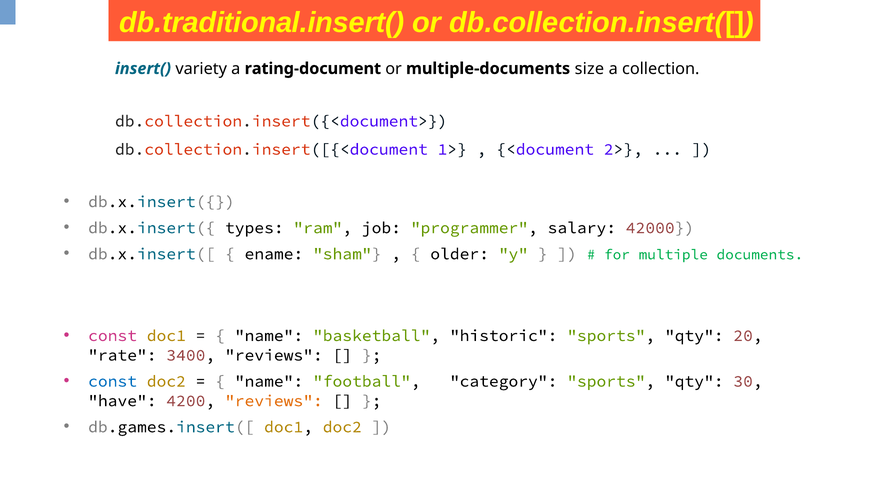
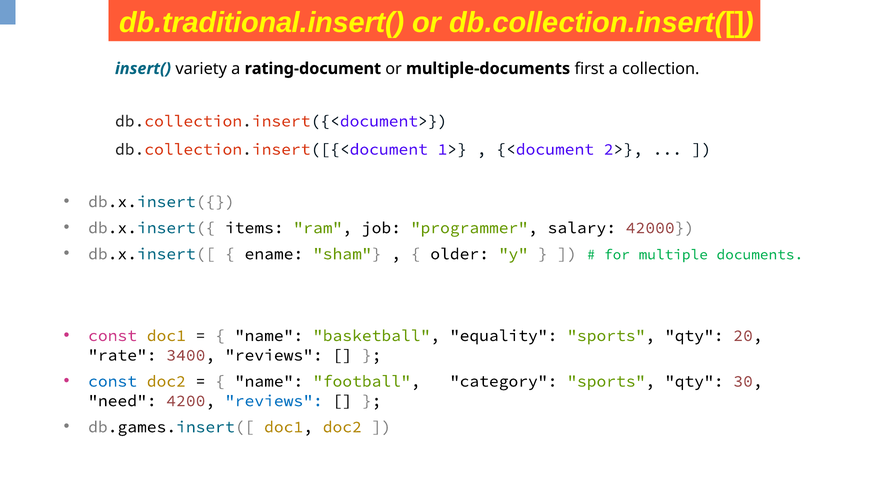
size: size -> first (590, 69)
types: types -> items (254, 228)
historic: historic -> equality (504, 335)
have: have -> need (122, 401)
reviews colour: orange -> blue (274, 401)
